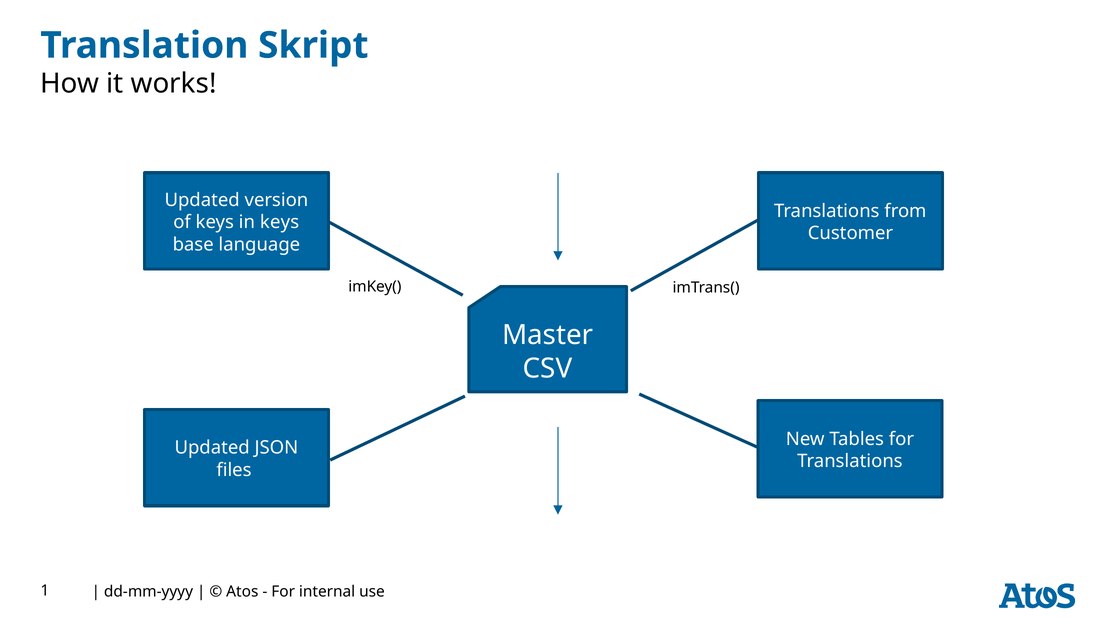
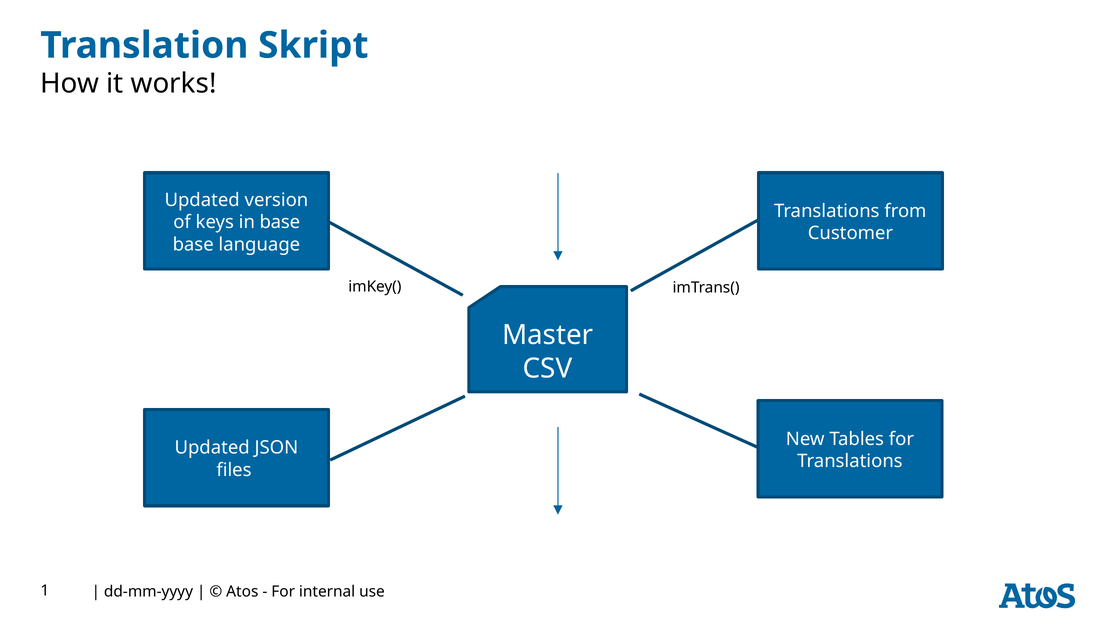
in keys: keys -> base (280, 222)
